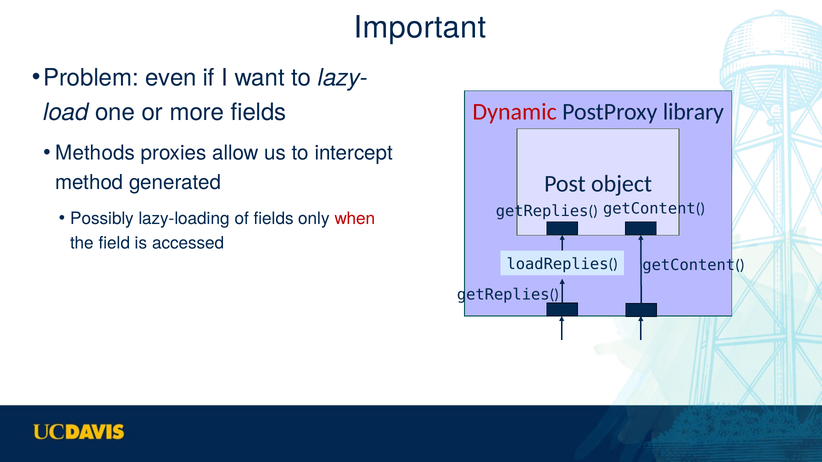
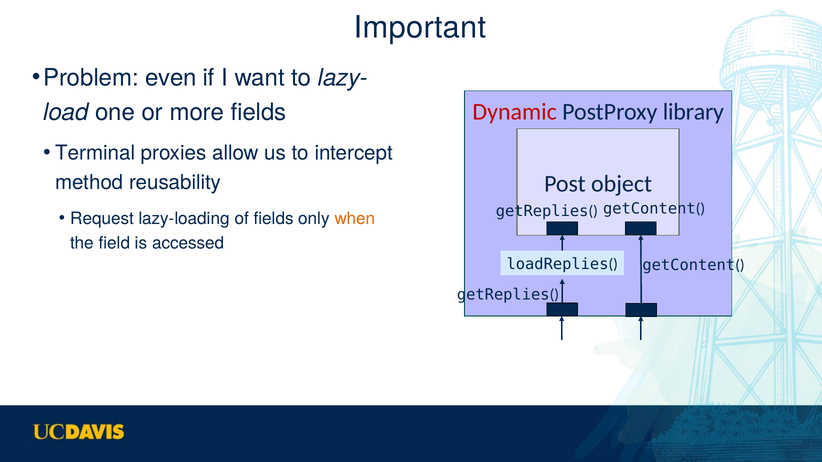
Methods: Methods -> Terminal (95, 153)
generated: generated -> reusability (175, 183)
Possibly: Possibly -> Request (102, 219)
when colour: red -> orange (355, 219)
